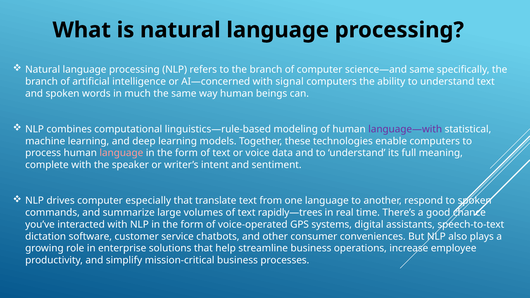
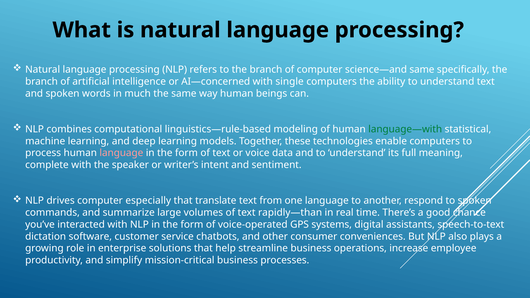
signal: signal -> single (290, 82)
language—with colour: purple -> green (405, 129)
rapidly—trees: rapidly—trees -> rapidly—than (290, 213)
